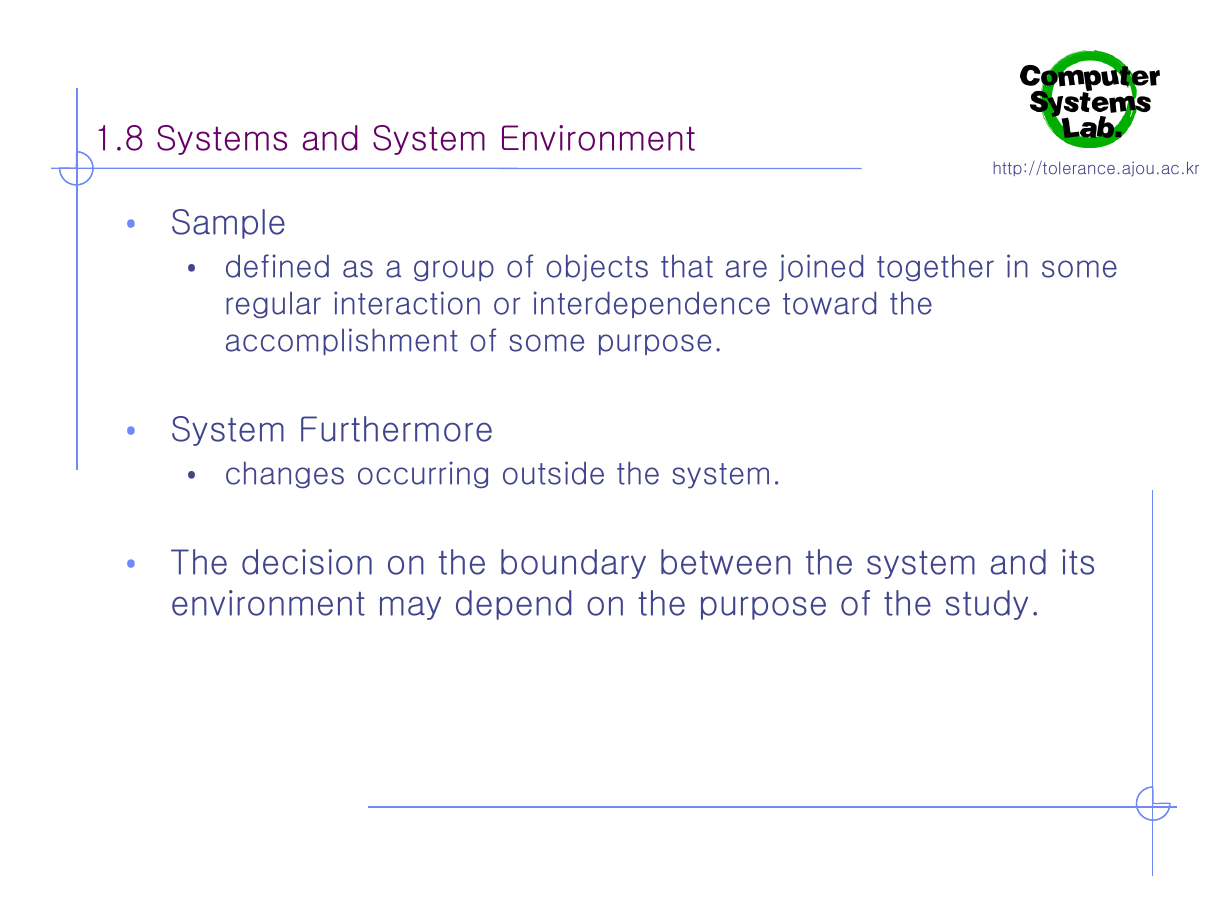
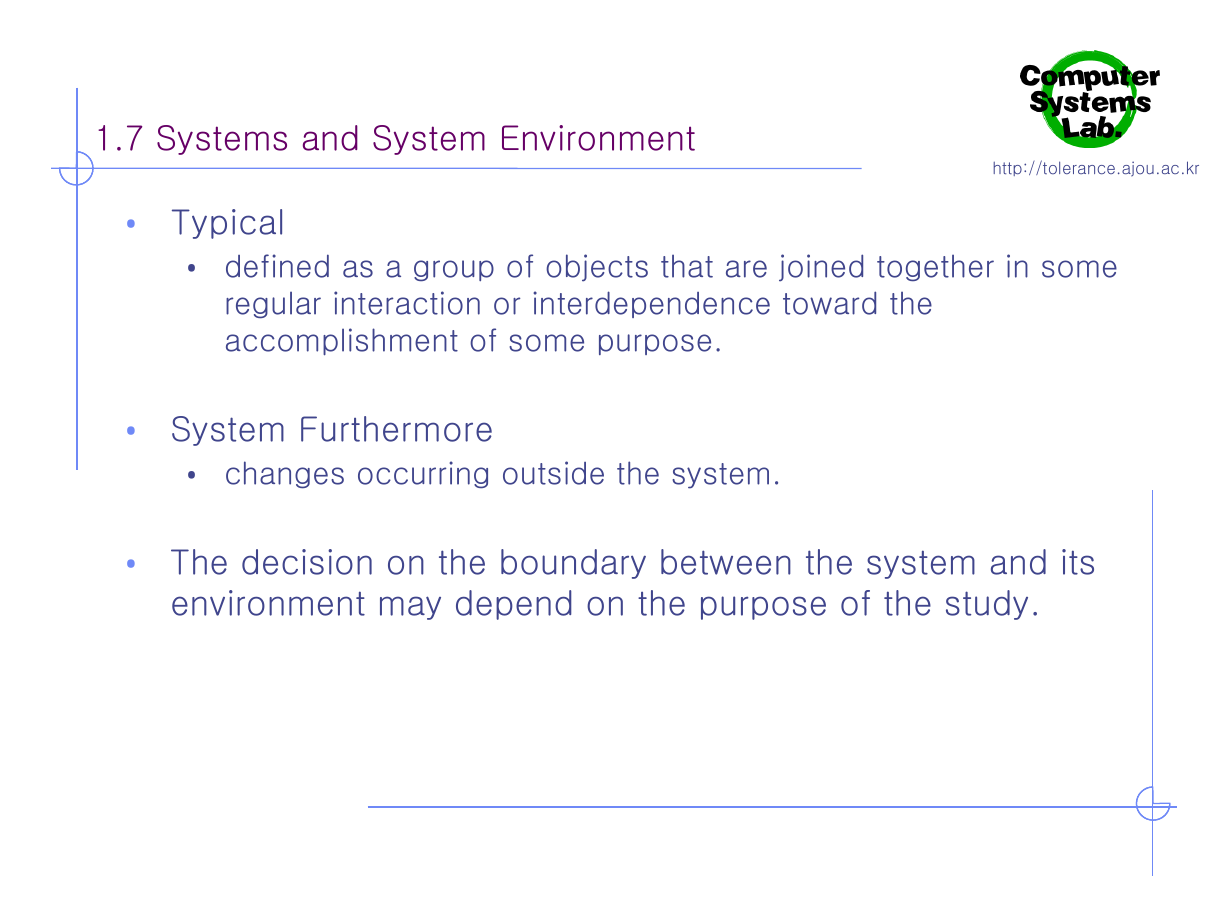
1.8: 1.8 -> 1.7 (119, 139)
Sample: Sample -> Typical (228, 223)
